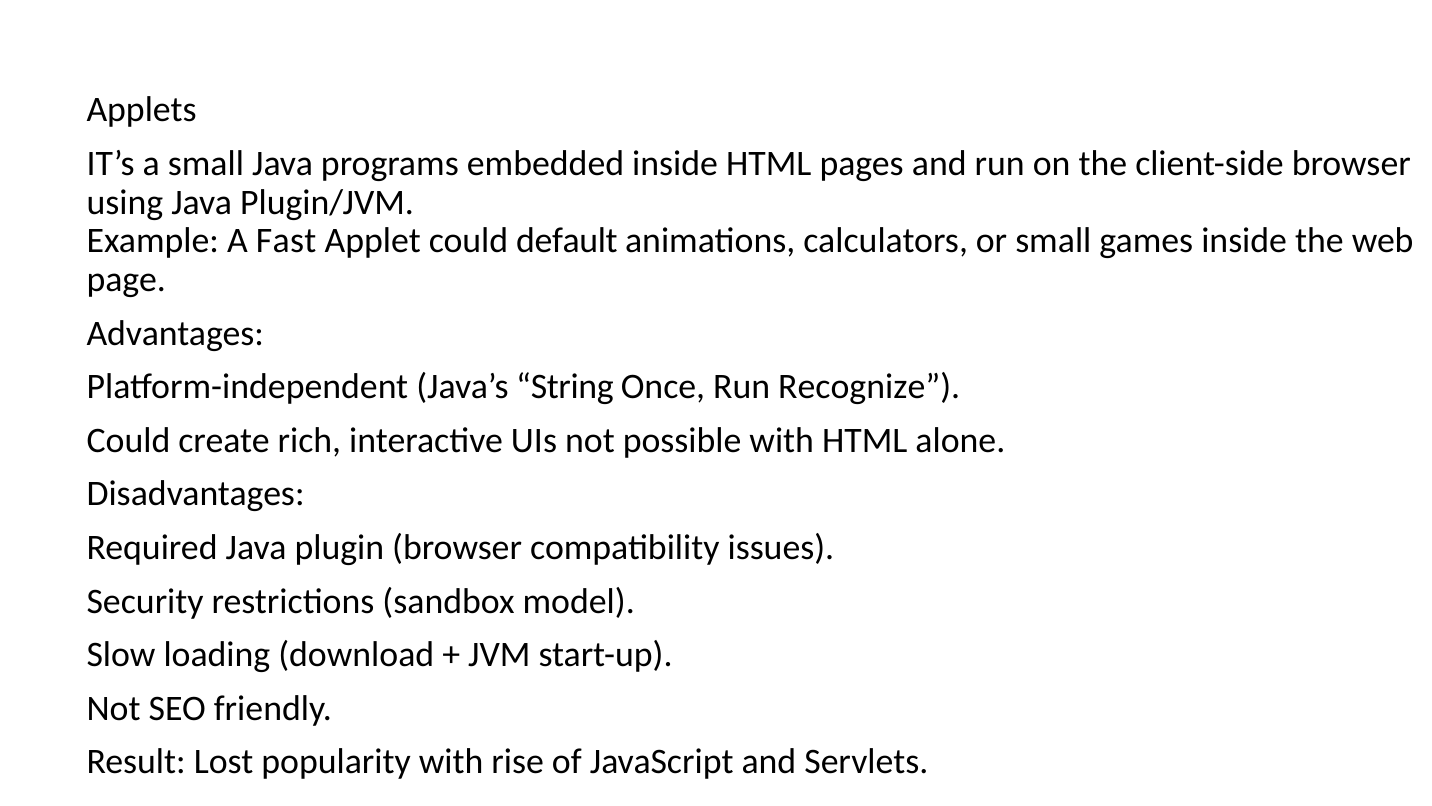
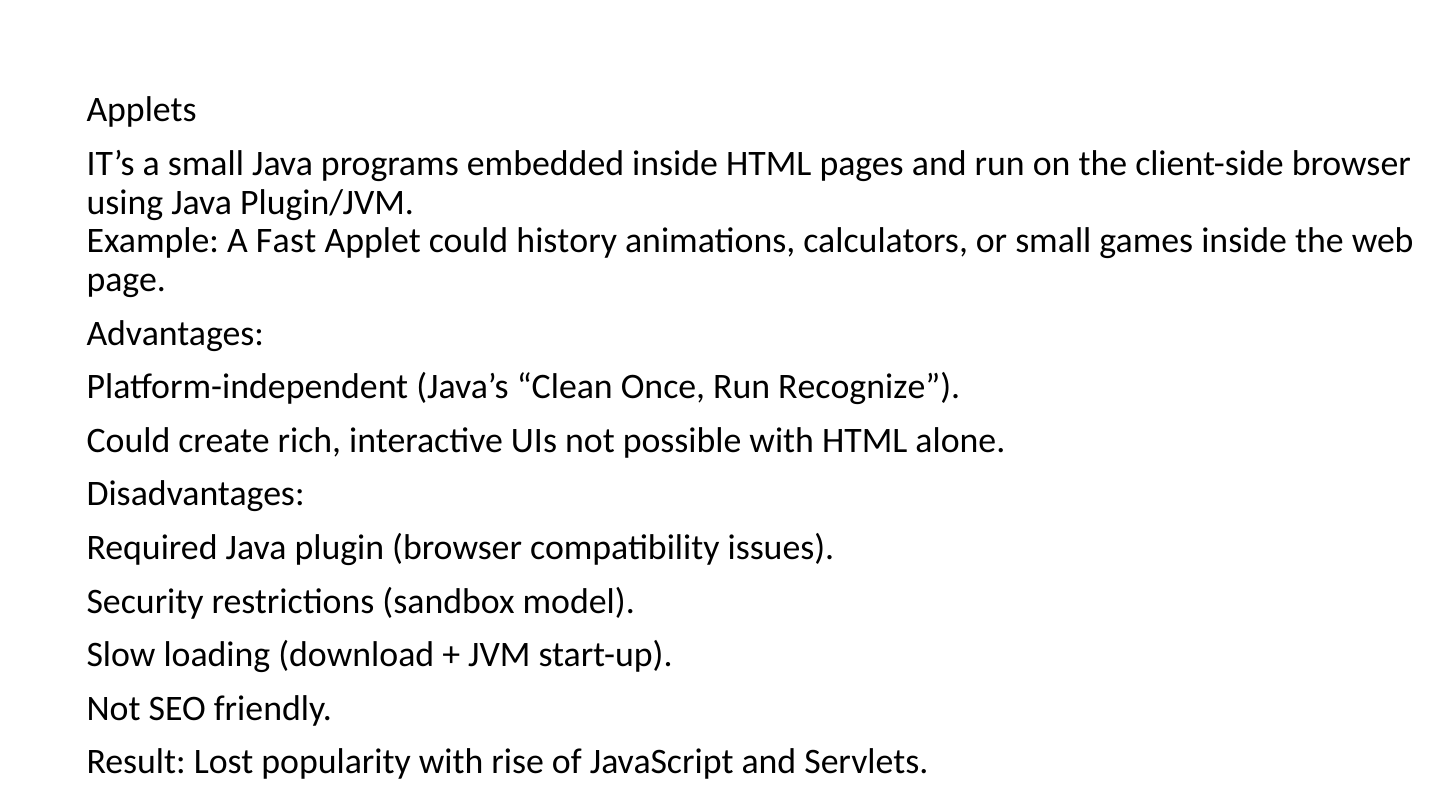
default: default -> history (567, 241)
String: String -> Clean (565, 387)
